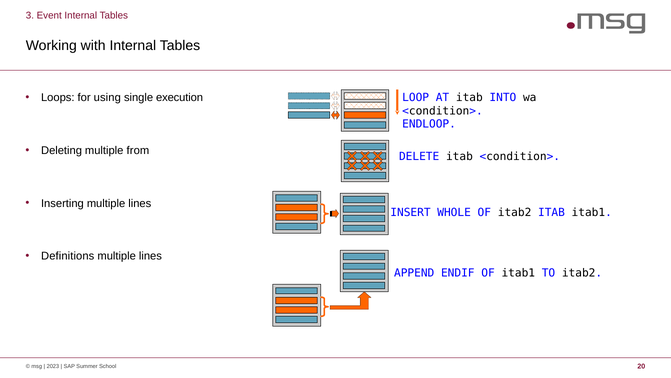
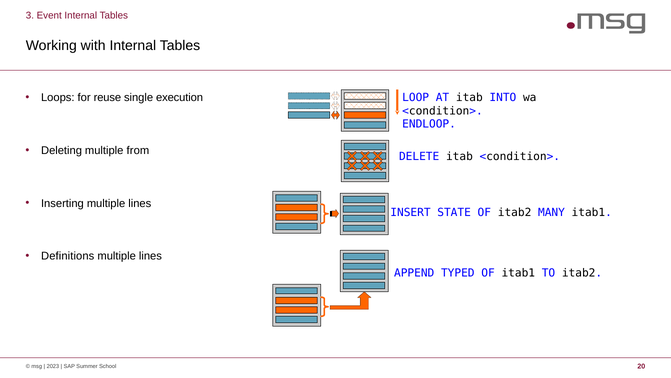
using: using -> reuse (107, 97)
WHOLE: WHOLE -> STATE (454, 212)
itab2 ITAB: ITAB -> MANY (551, 212)
ENDIF: ENDIF -> TYPED (458, 273)
